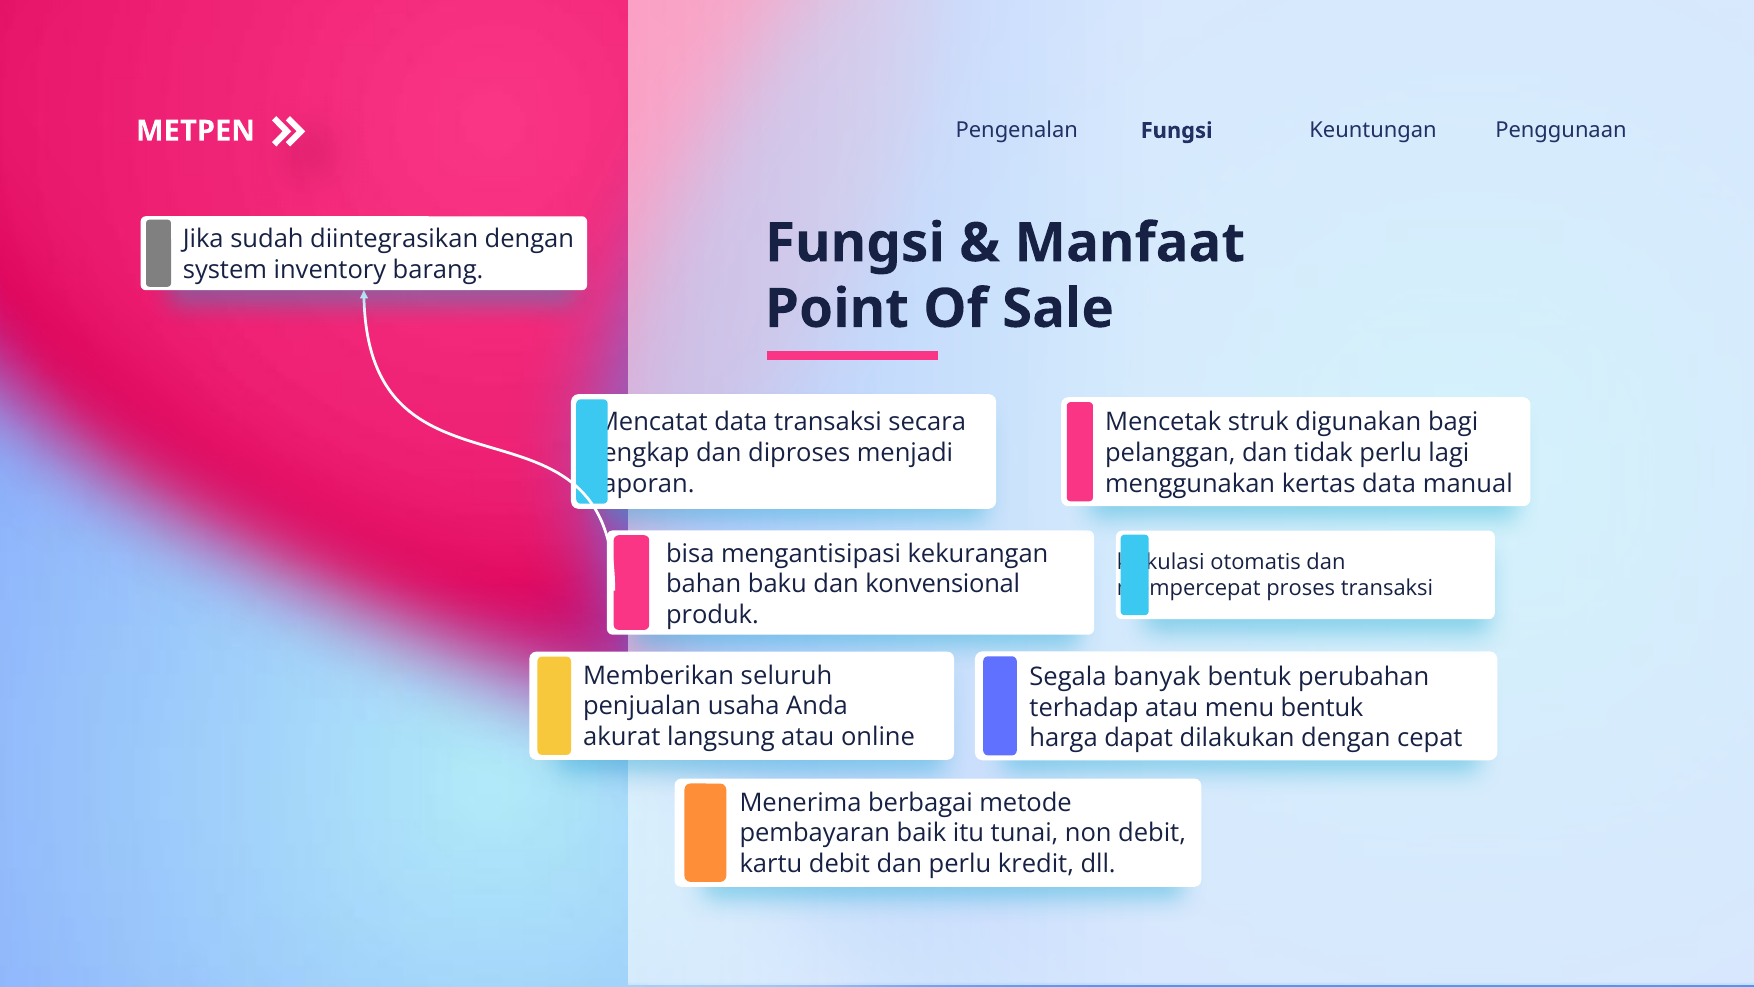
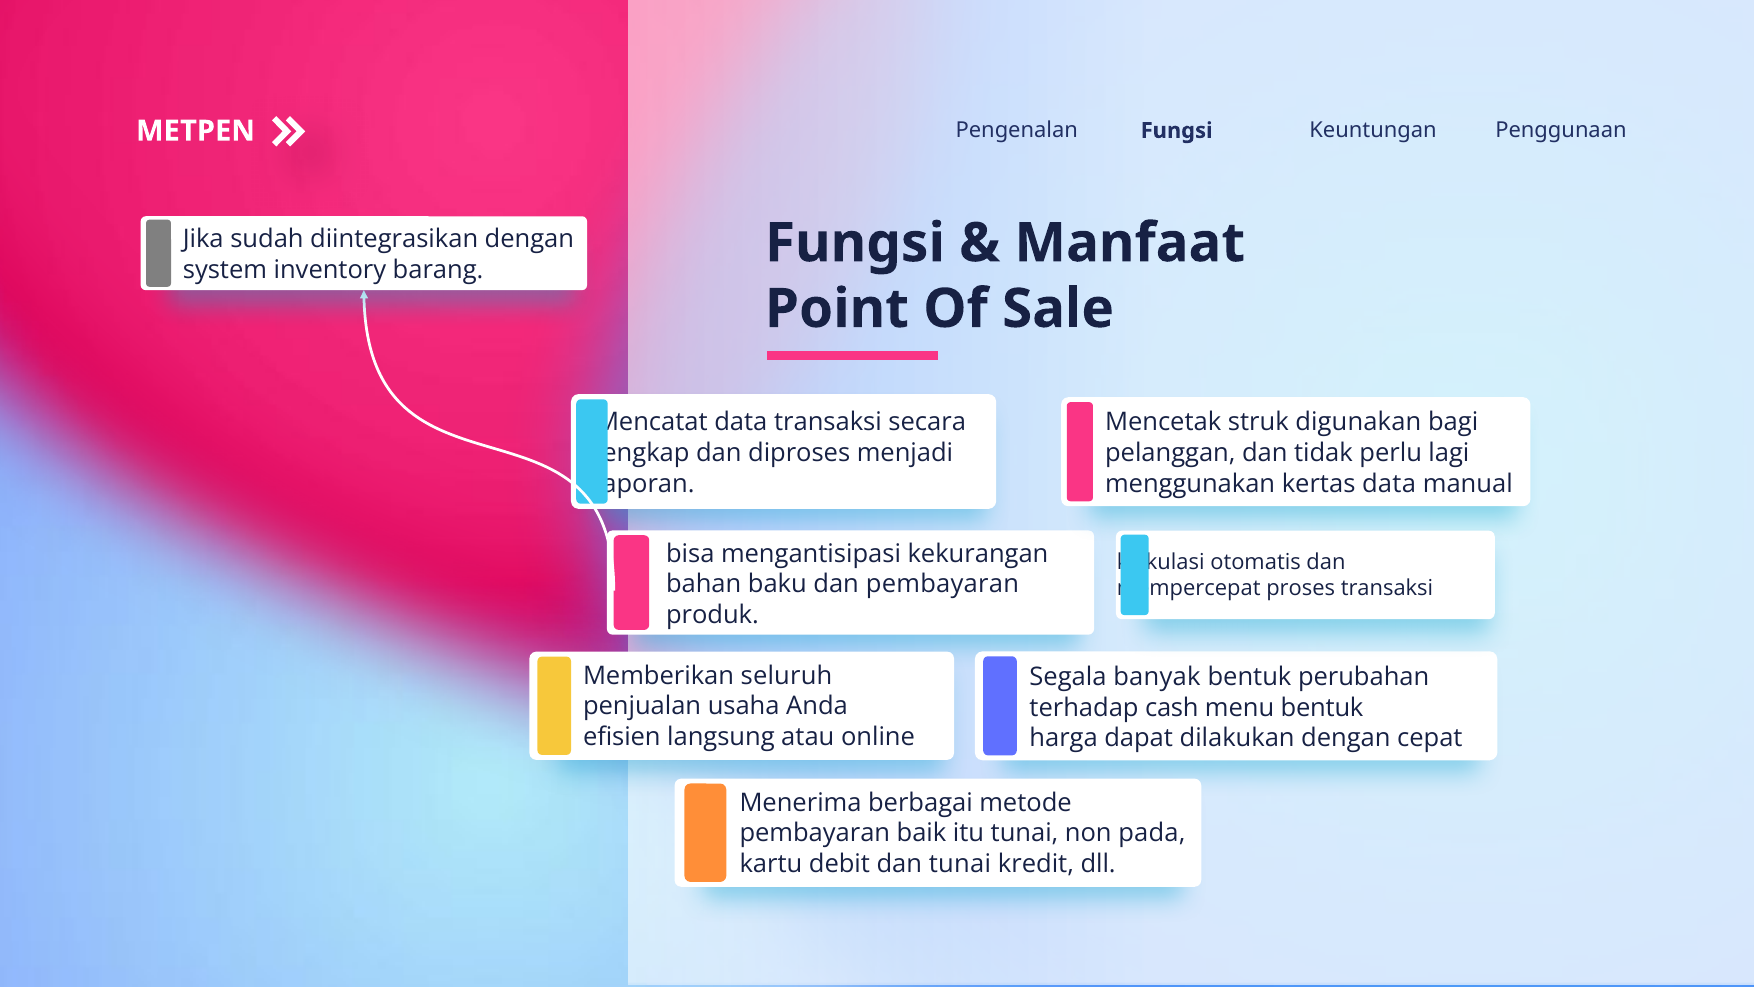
dan konvensional: konvensional -> pembayaran (942, 584)
terhadap atau: atau -> cash (1172, 707)
akurat: akurat -> efisien (622, 737)
non debit: debit -> pada (1152, 833)
dan perlu: perlu -> tunai (960, 864)
